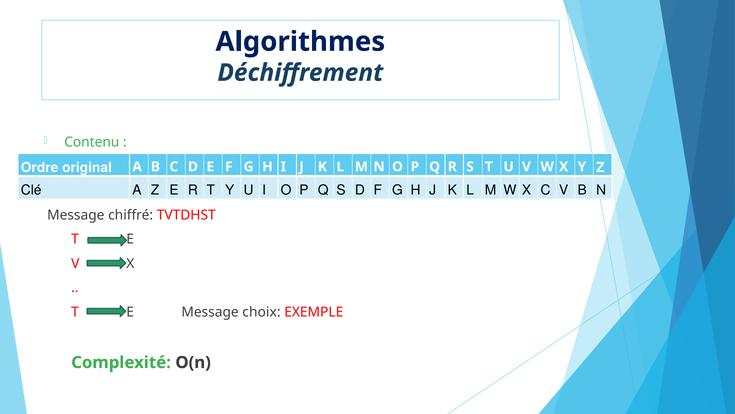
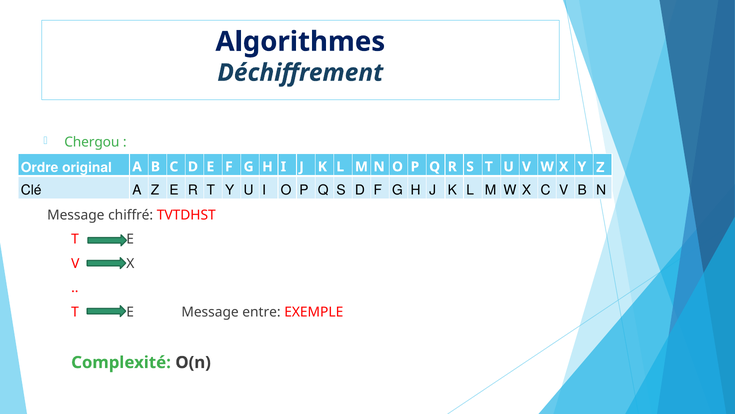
Contenu: Contenu -> Chergou (92, 142)
choix: choix -> entre (262, 312)
